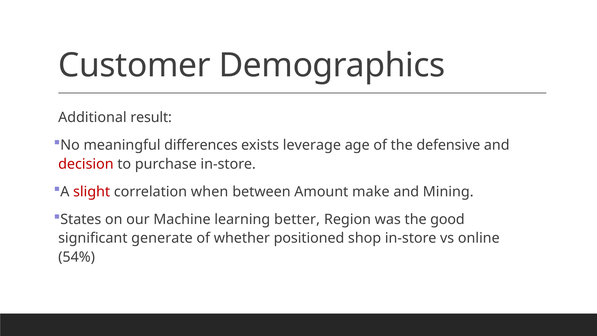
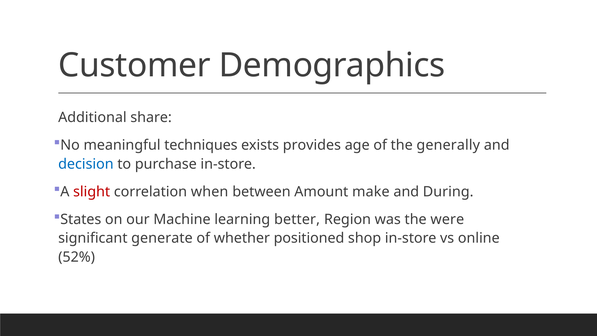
result: result -> share (151, 117)
differences: differences -> techniques (201, 145)
leverage: leverage -> provides (312, 145)
defensive: defensive -> generally (448, 145)
decision colour: red -> blue (86, 164)
Mining: Mining -> During (448, 192)
good: good -> were (447, 219)
54%: 54% -> 52% (77, 257)
